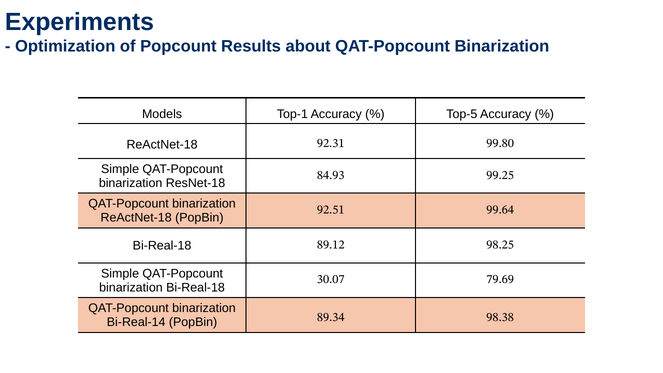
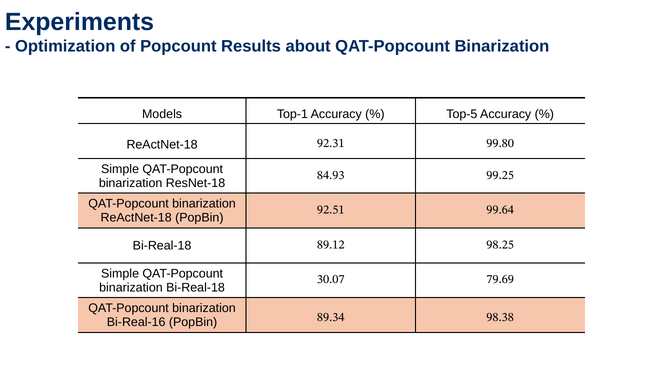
Bi-Real-14: Bi-Real-14 -> Bi-Real-16 (136, 322)
